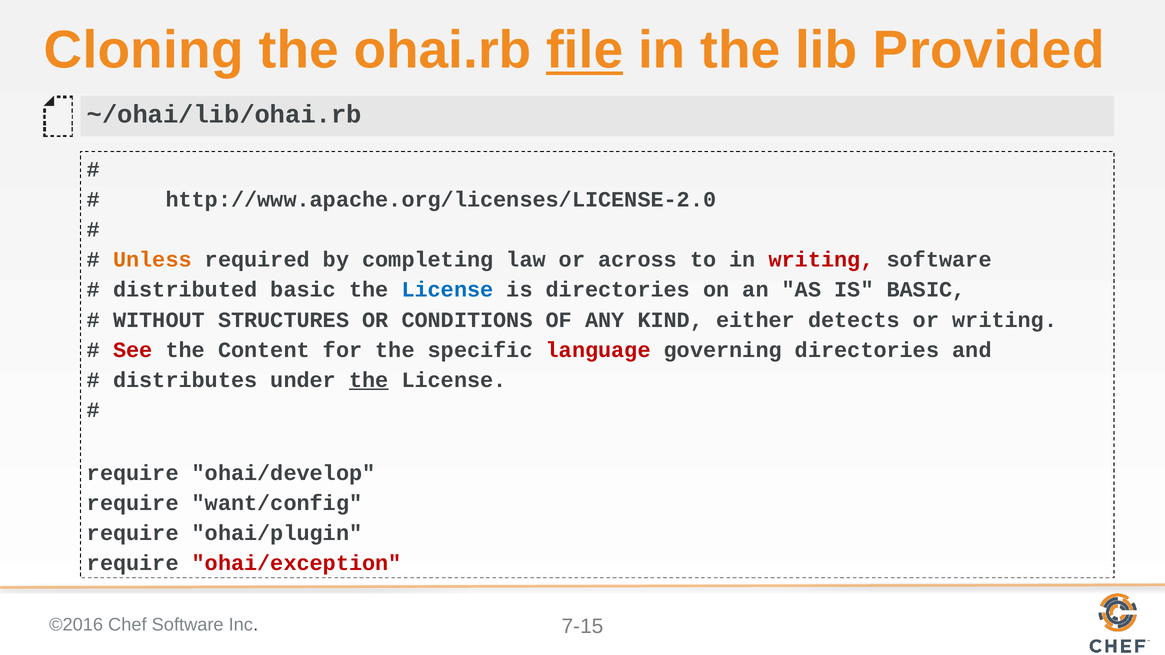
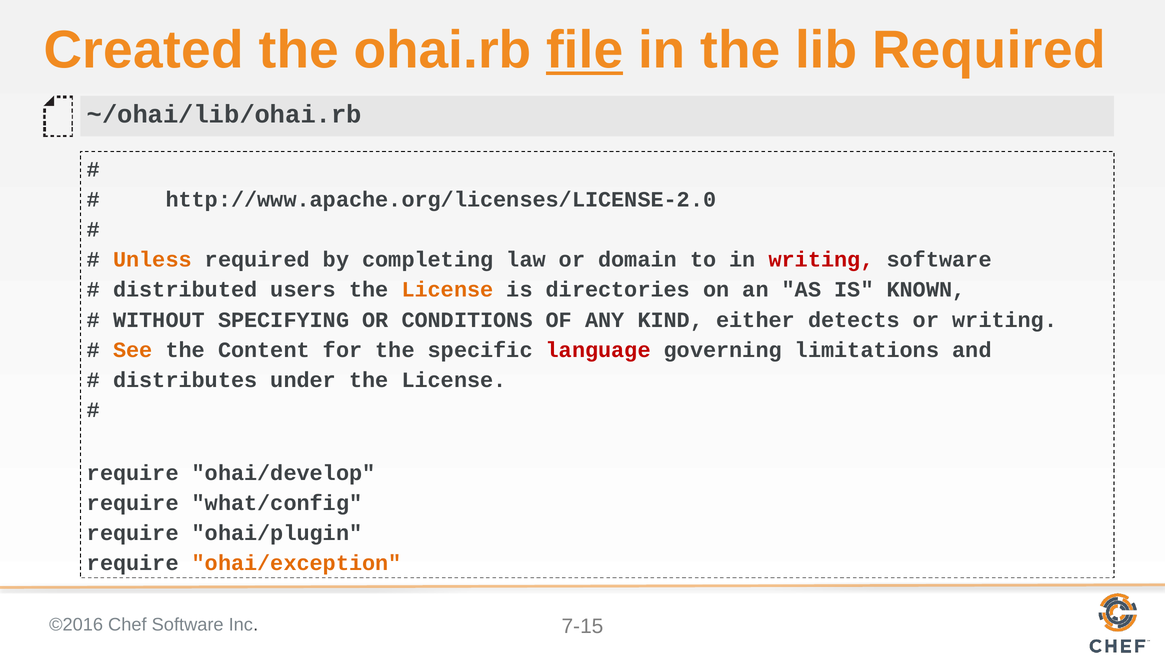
Cloning: Cloning -> Created (144, 50)
lib Provided: Provided -> Required (989, 50)
across: across -> domain (638, 260)
distributed basic: basic -> users (303, 290)
License colour: blue -> orange (447, 290)
IS BASIC: BASIC -> KNOWN (926, 290)
STRUCTURES: STRUCTURES -> SPECIFYING (284, 320)
See colour: red -> orange (133, 350)
governing directories: directories -> limitations (867, 350)
the underline: present -> none (369, 380)
want/config: want/config -> what/config (277, 503)
ohai/exception colour: red -> orange (297, 563)
